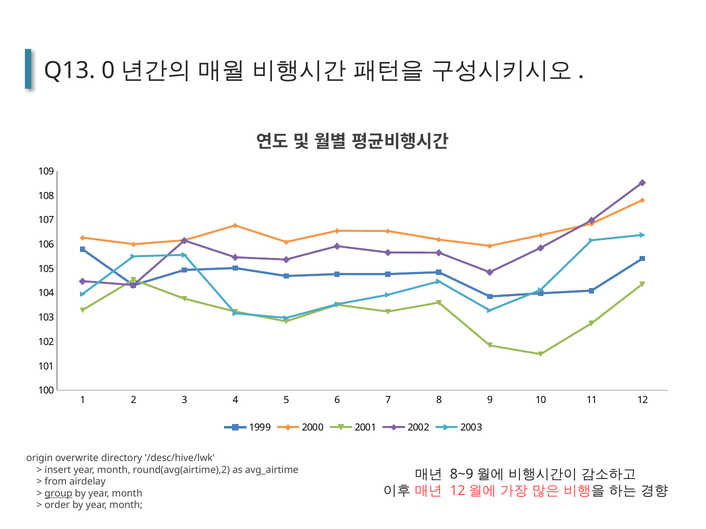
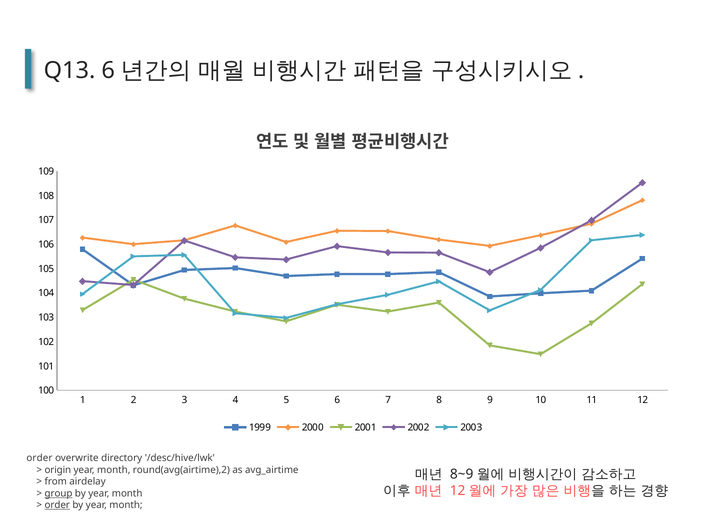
Q13 0: 0 -> 6 (108, 71)
origin: origin -> order (39, 458)
insert: insert -> origin (58, 470)
order underline: none -> present (57, 506)
